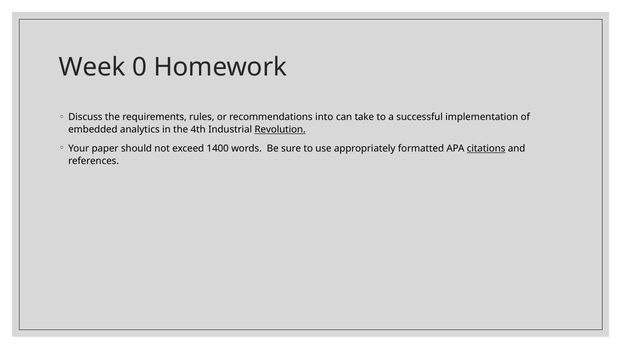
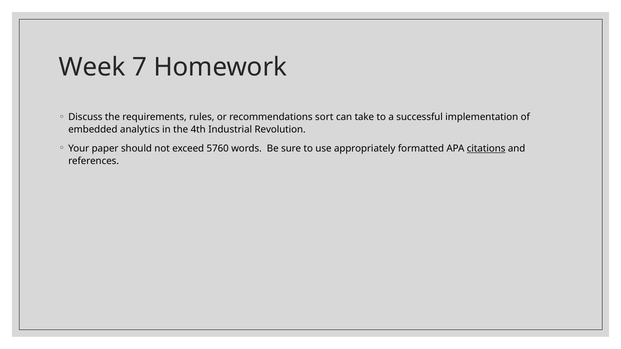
0: 0 -> 7 (140, 67)
into: into -> sort (324, 117)
Revolution underline: present -> none (280, 130)
1400: 1400 -> 5760 (218, 149)
